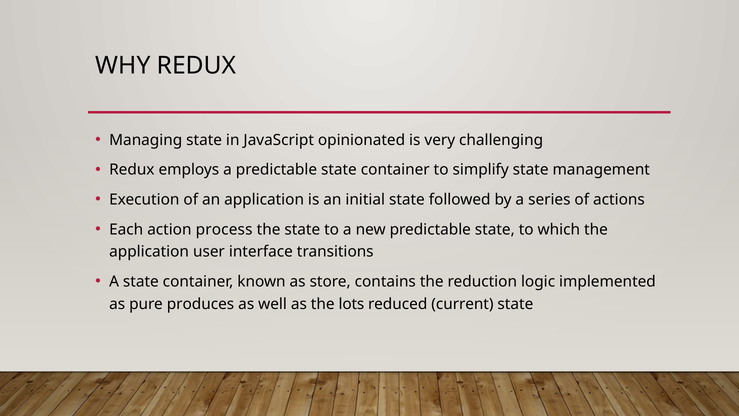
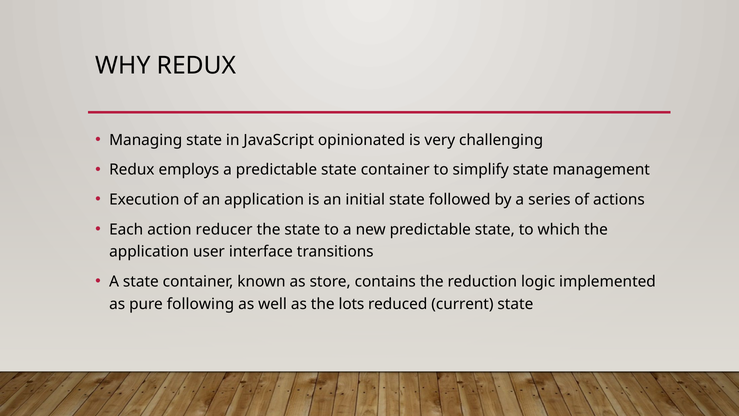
process: process -> reducer (224, 230)
produces: produces -> following (200, 304)
